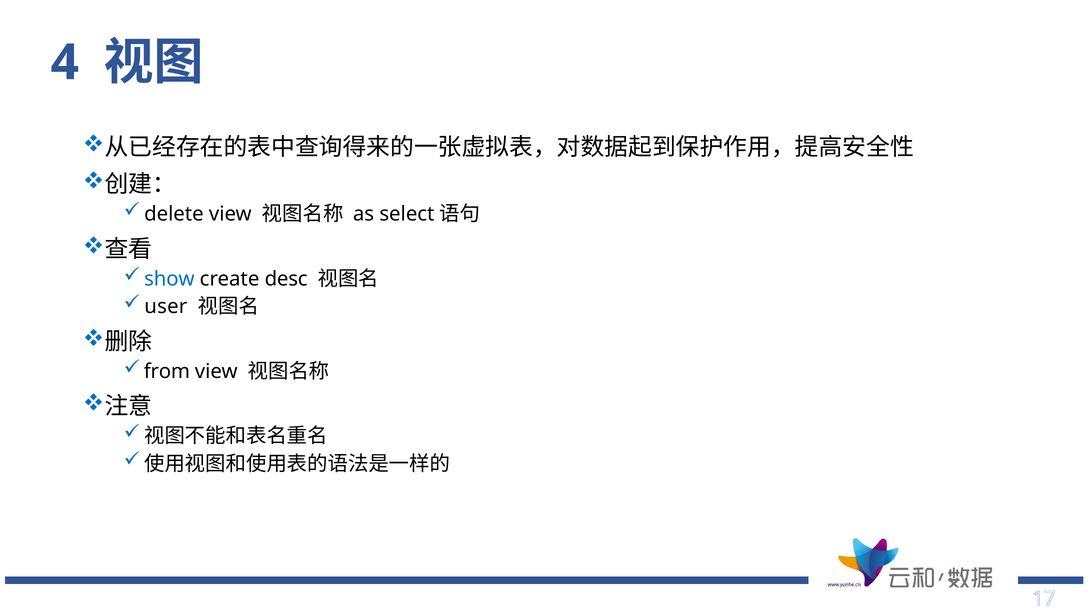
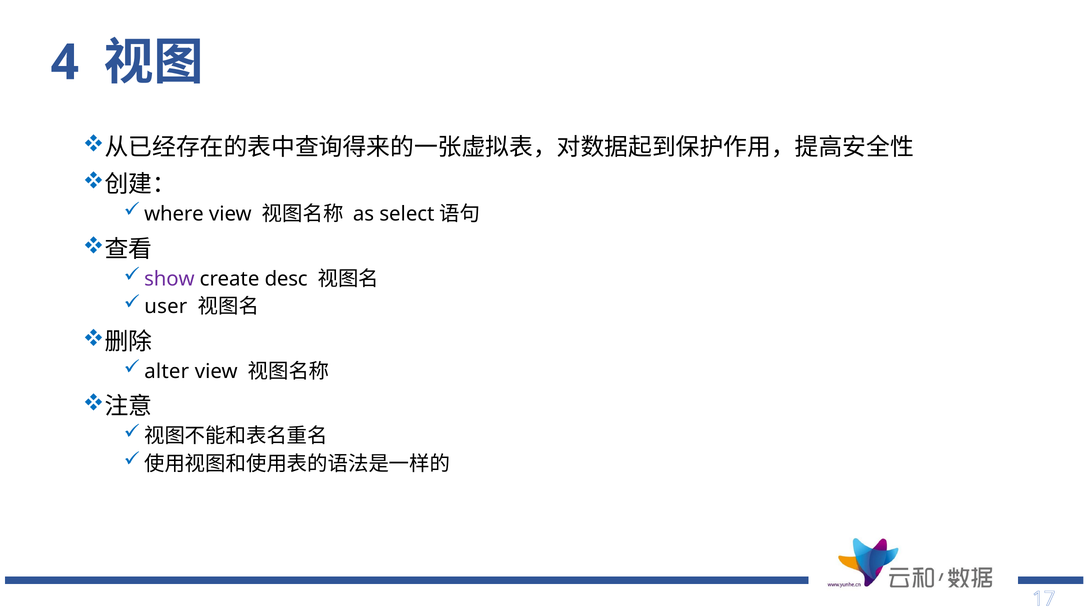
delete: delete -> where (174, 214)
show colour: blue -> purple (169, 279)
from: from -> alter (167, 371)
